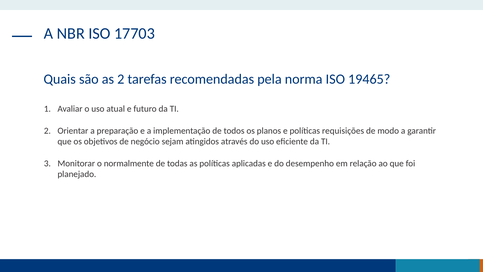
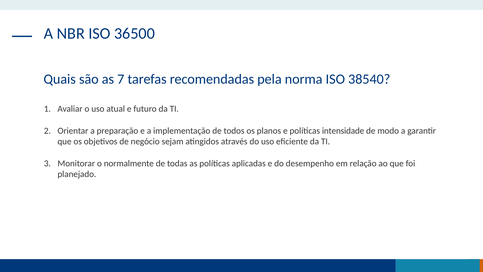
17703: 17703 -> 36500 (135, 34)
as 2: 2 -> 7 (121, 79)
19465: 19465 -> 38540 (369, 79)
requisições: requisições -> intensidade (343, 131)
